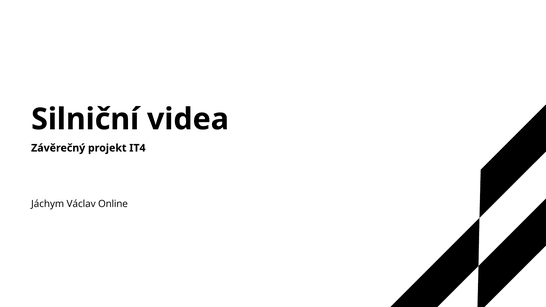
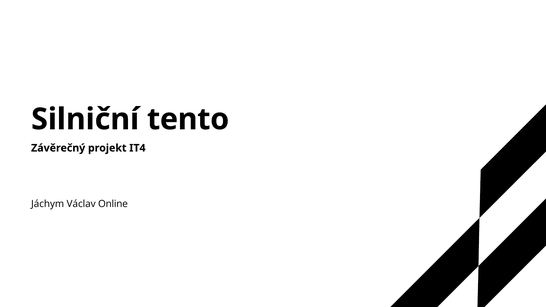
videa: videa -> tento (188, 119)
